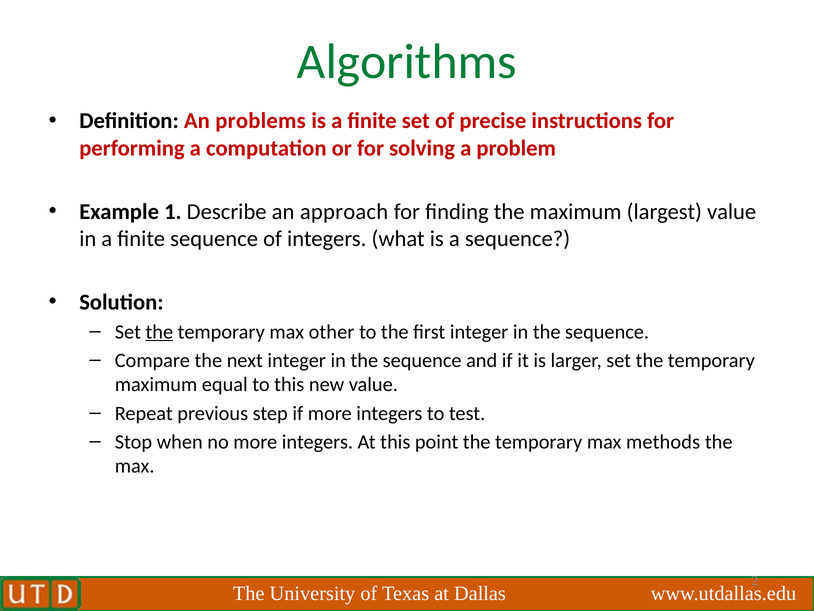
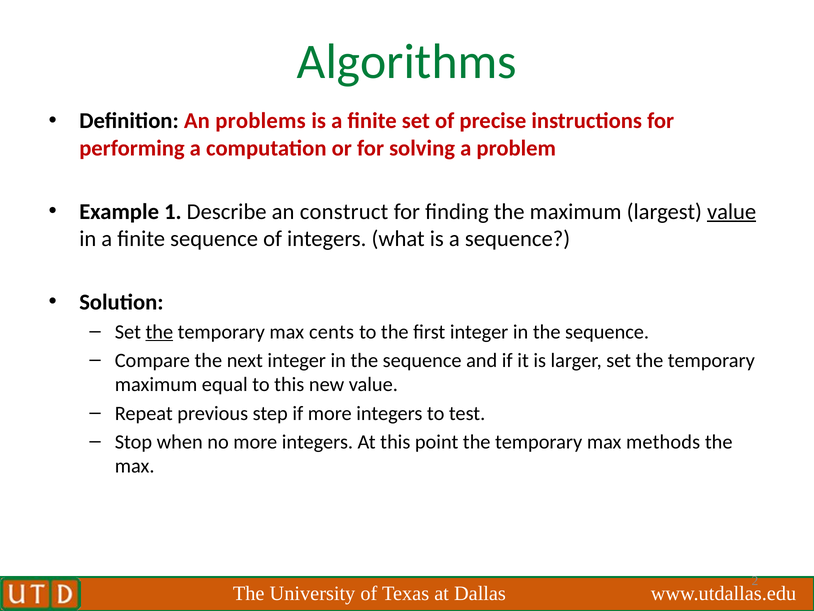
approach: approach -> construct (344, 211)
value underline: none -> present (732, 211)
other: other -> cents (331, 332)
